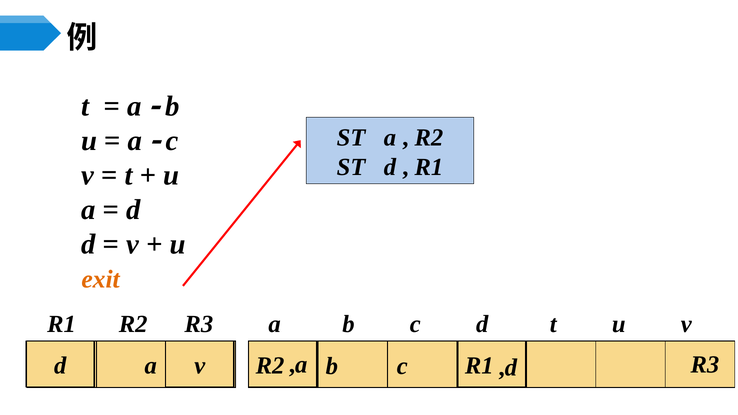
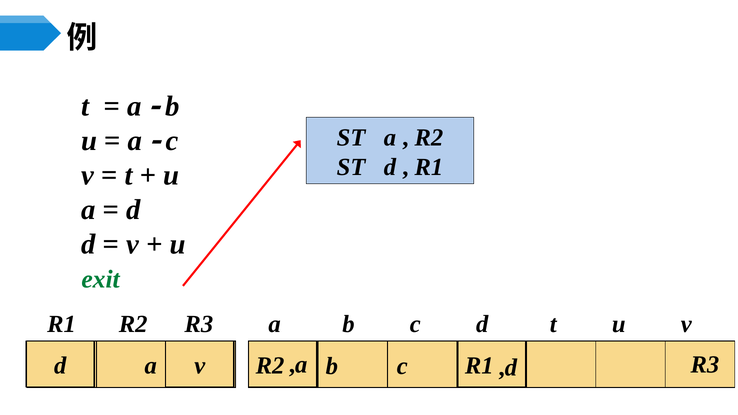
exit colour: orange -> green (101, 280)
